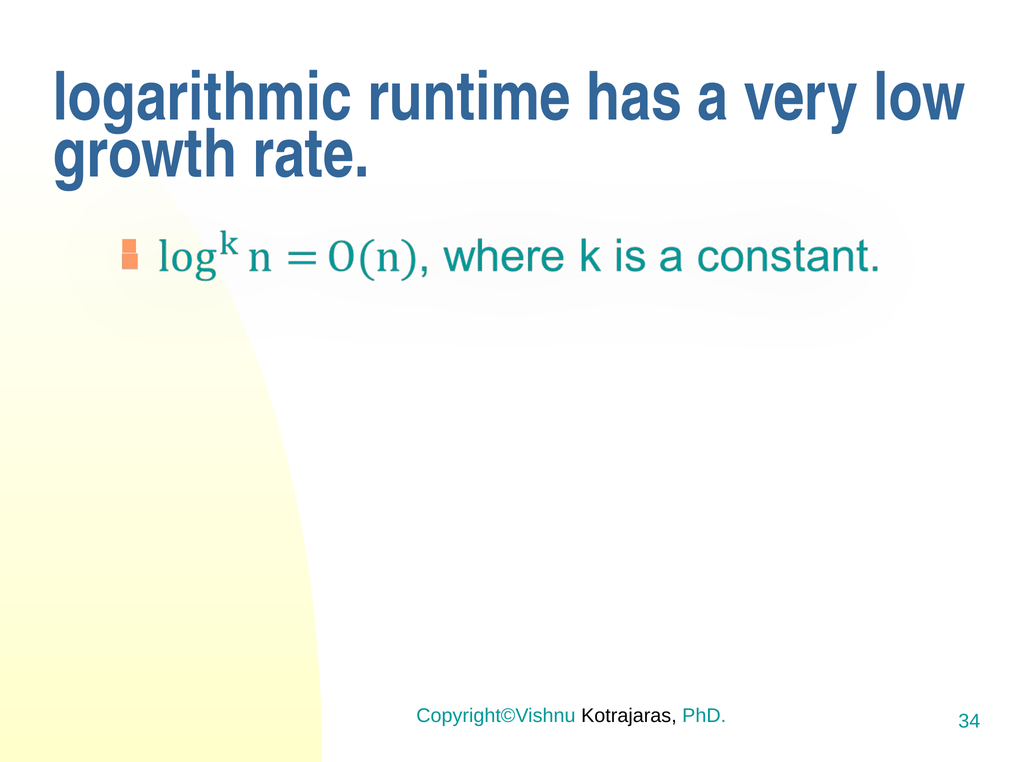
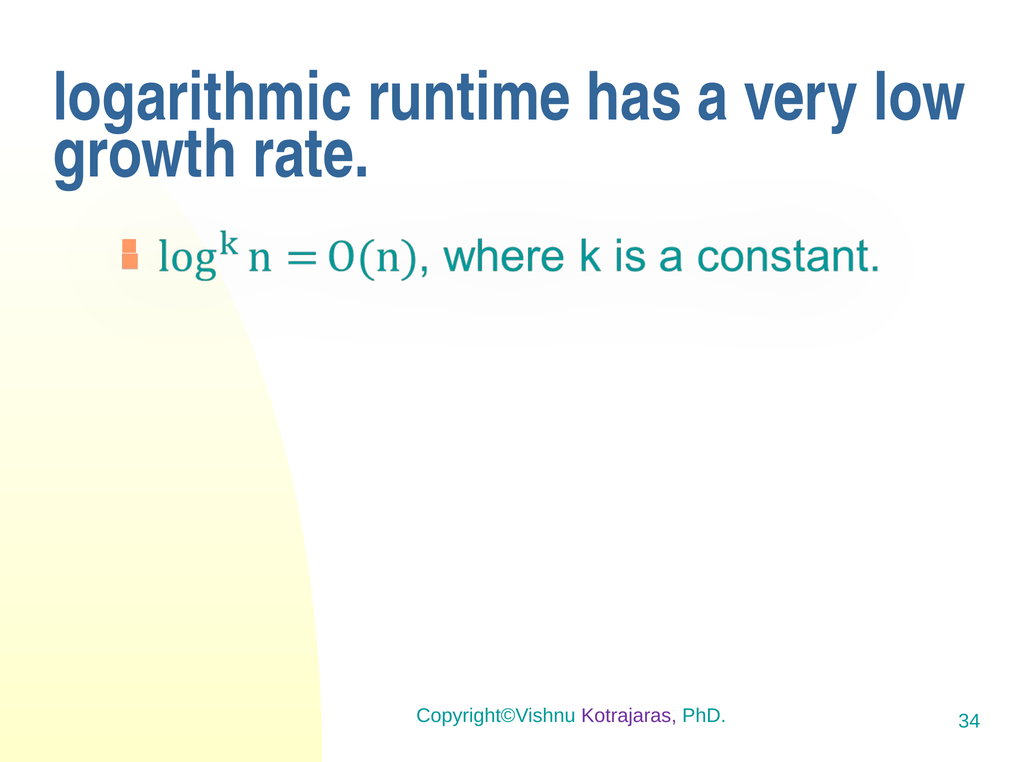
Kotrajaras colour: black -> purple (629, 716)
